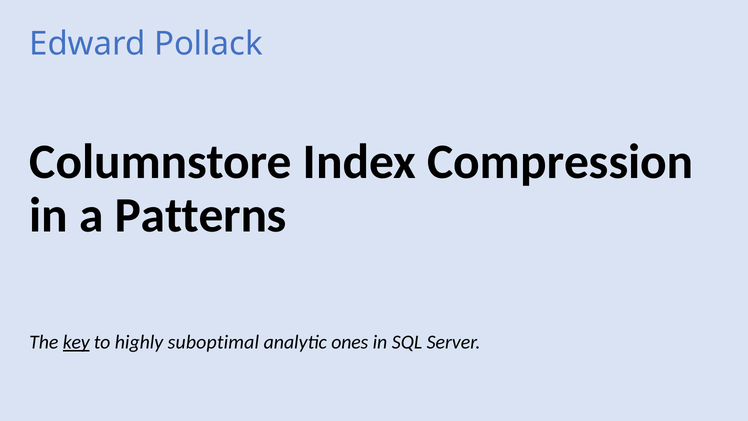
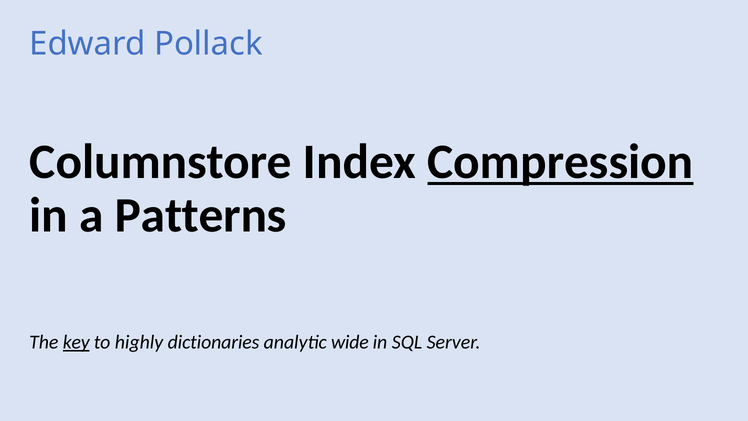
Compression underline: none -> present (560, 162)
suboptimal: suboptimal -> dictionaries (214, 342)
ones: ones -> wide (350, 342)
